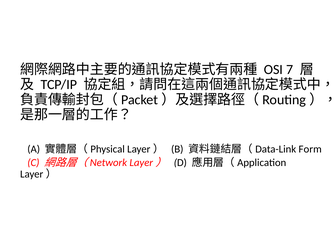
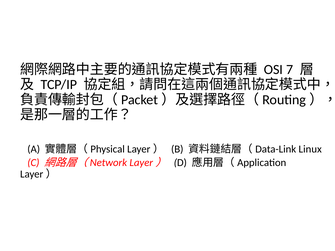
Form: Form -> Linux (310, 149)
